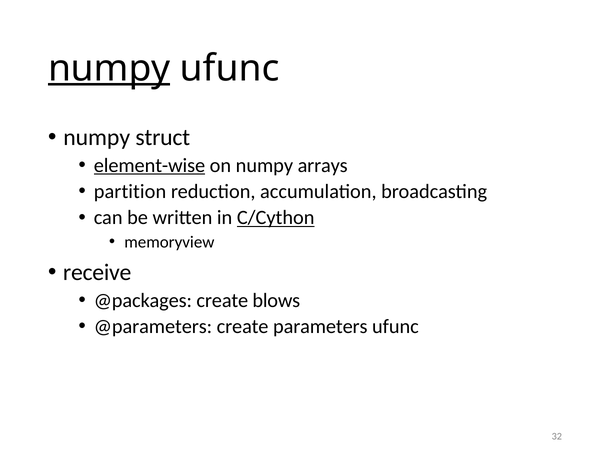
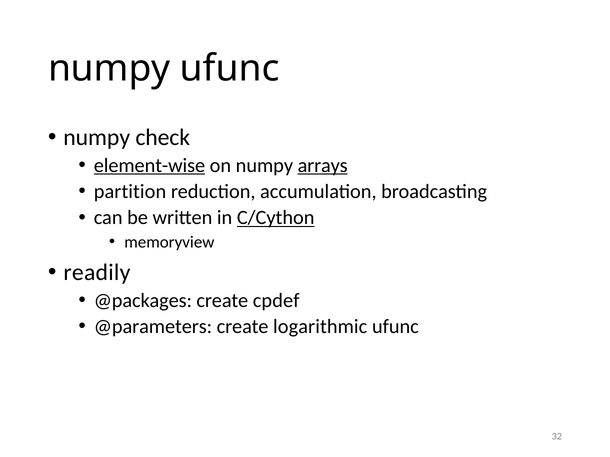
numpy underline: present -> none (109, 68)
struct: struct -> check (163, 138)
arrays underline: none -> present (323, 166)
receive: receive -> readily (97, 273)
blows: blows -> cpdef (276, 301)
parameters: parameters -> logarithmic (320, 327)
